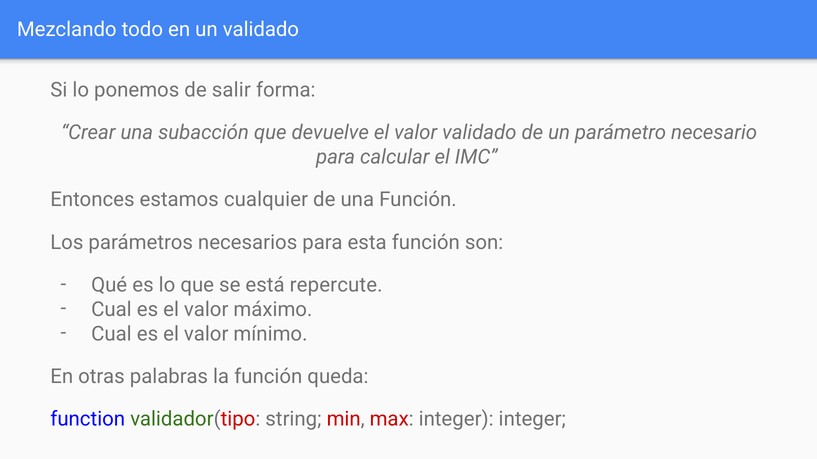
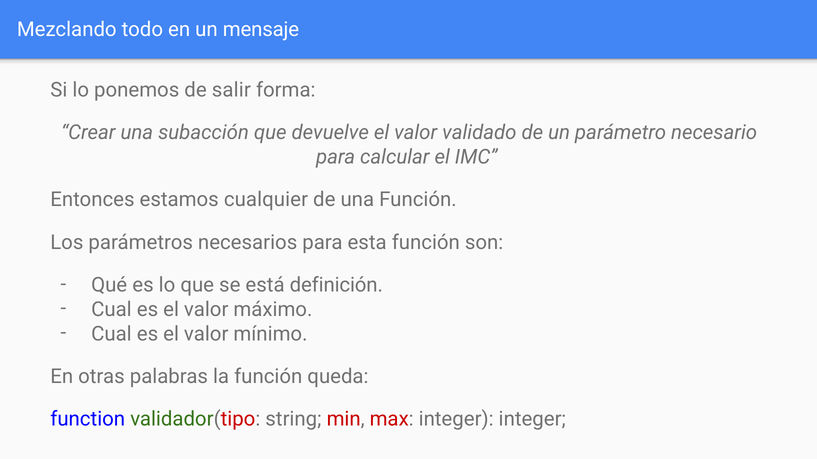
un validado: validado -> mensaje (261, 30)
repercute: repercute -> definición (336, 285)
